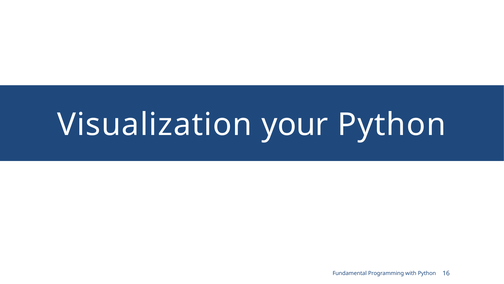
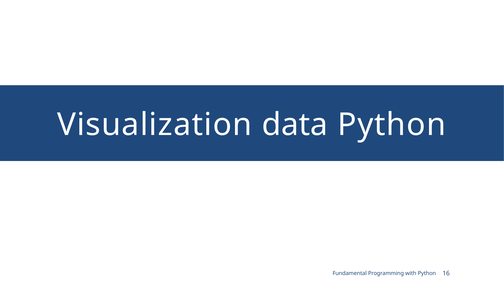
your: your -> data (295, 125)
